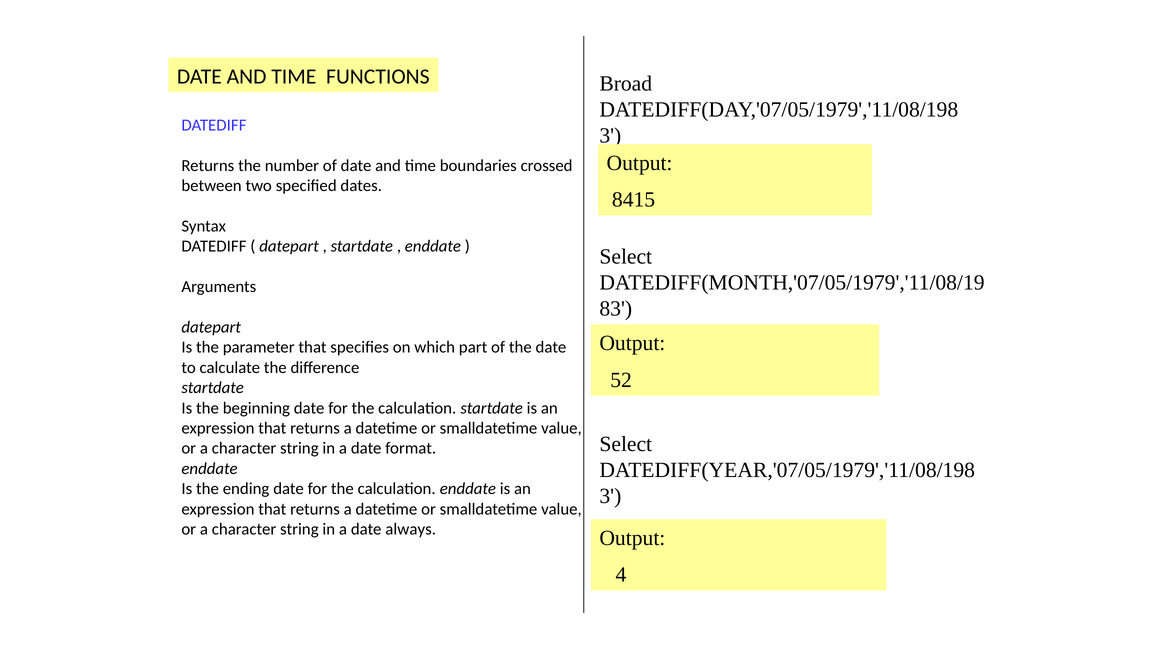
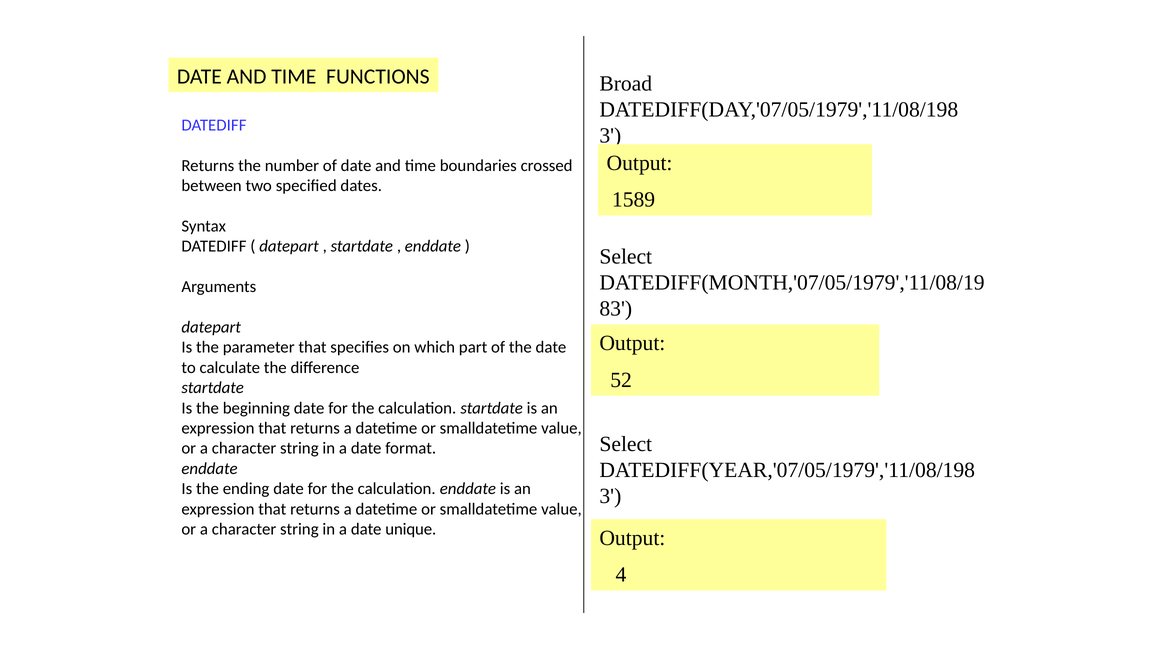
8415: 8415 -> 1589 (634, 200)
always: always -> unique (411, 529)
